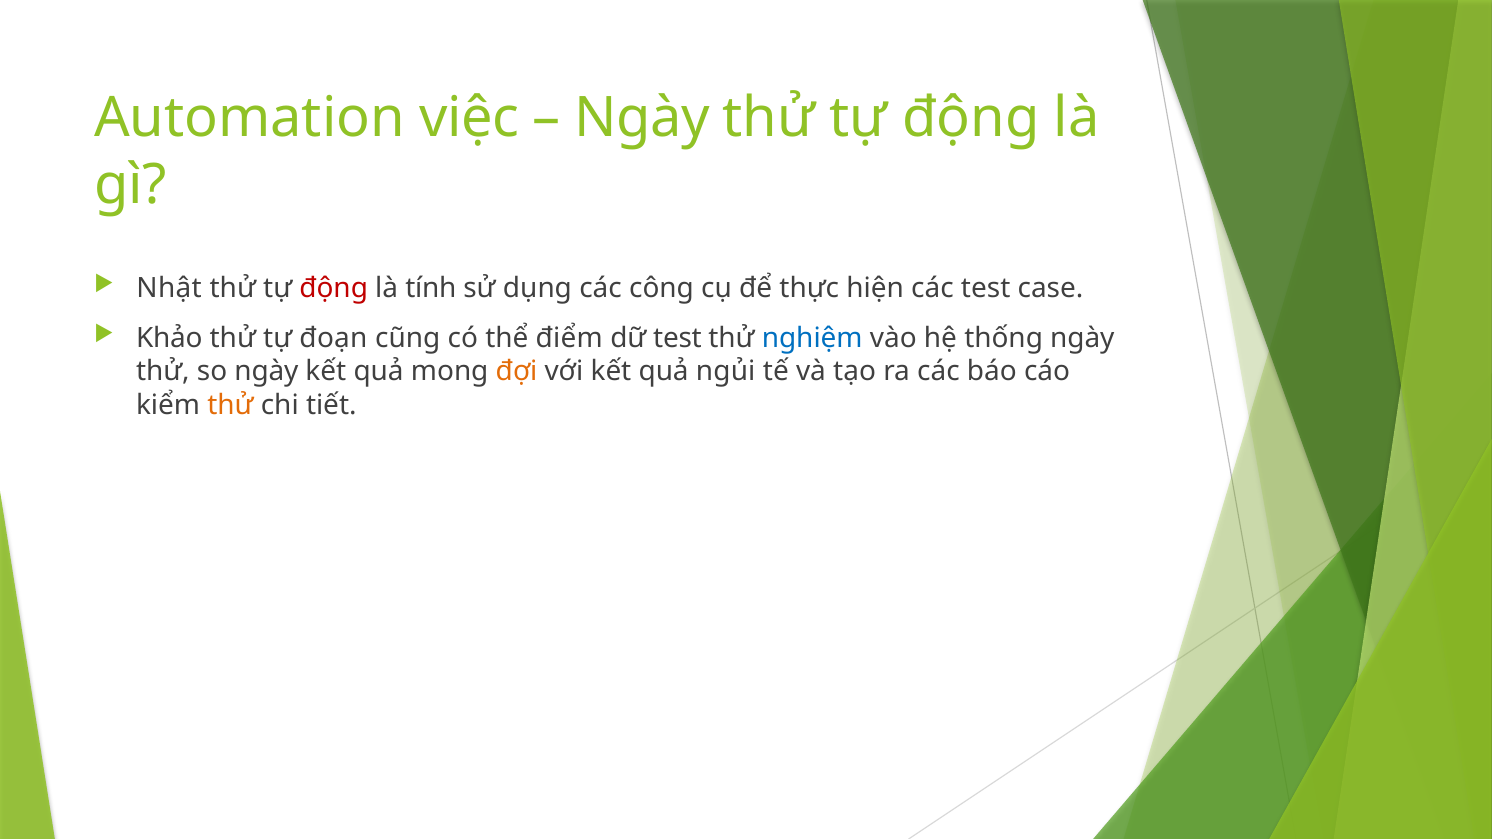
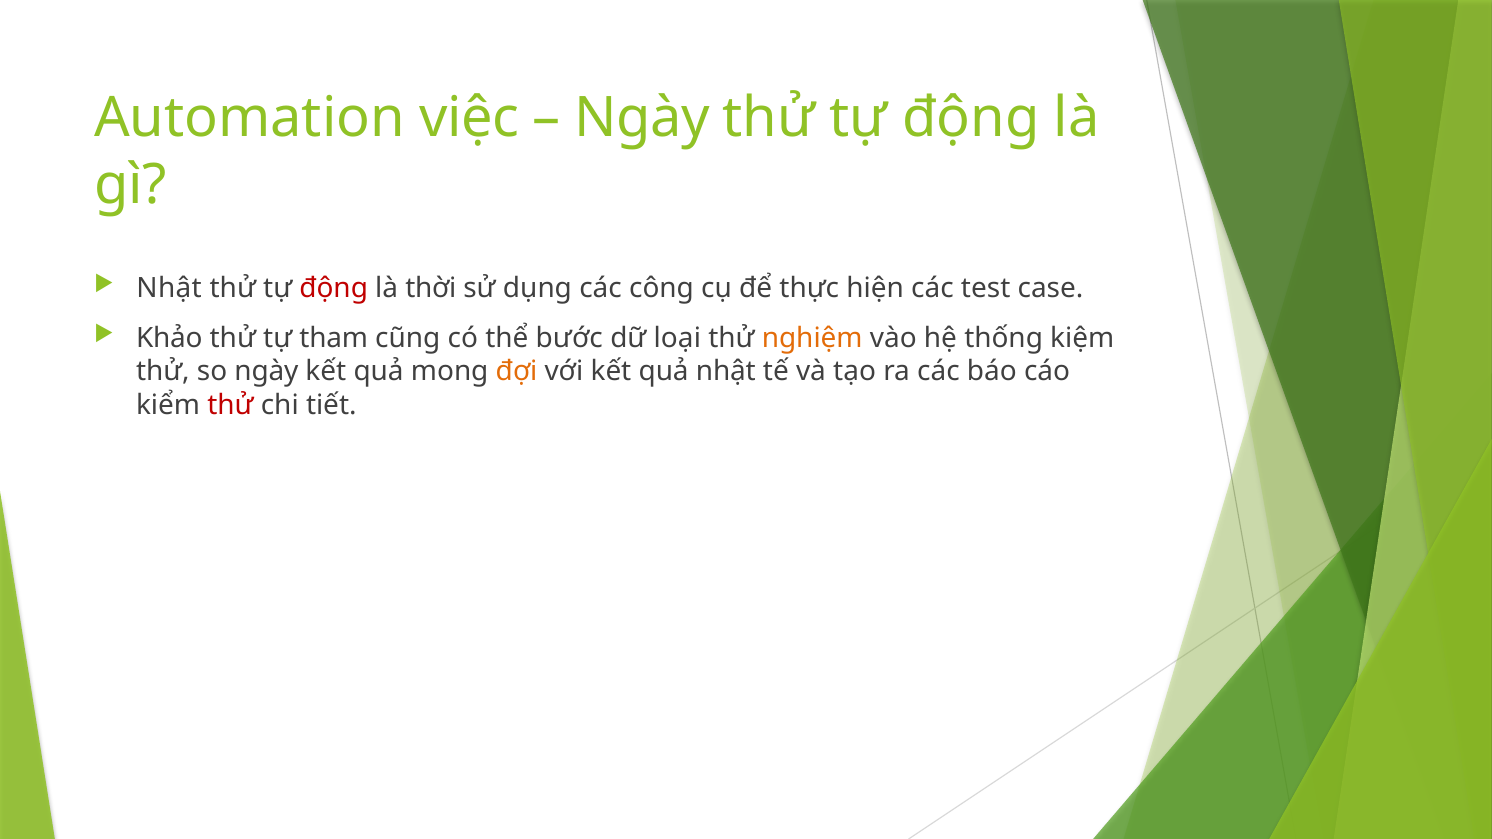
tính: tính -> thời (431, 289)
đoạn: đoạn -> tham (334, 338)
điểm: điểm -> bước (569, 338)
dữ test: test -> loại (677, 338)
nghiệm colour: blue -> orange (812, 338)
thống ngày: ngày -> kiệm (1082, 338)
quả ngủi: ngủi -> nhật (726, 371)
thử colour: orange -> red (230, 405)
